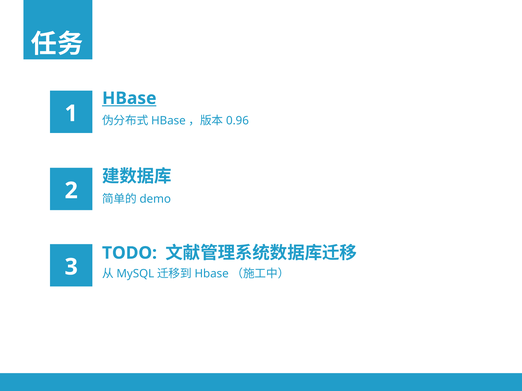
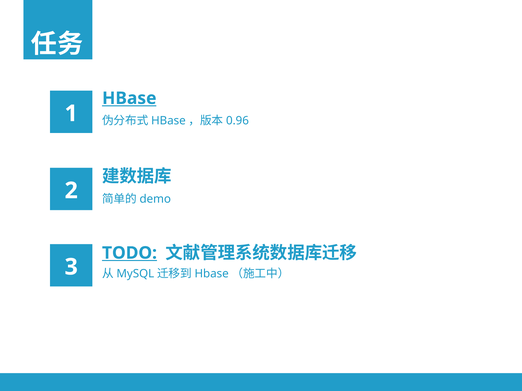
TODO underline: none -> present (130, 253)
